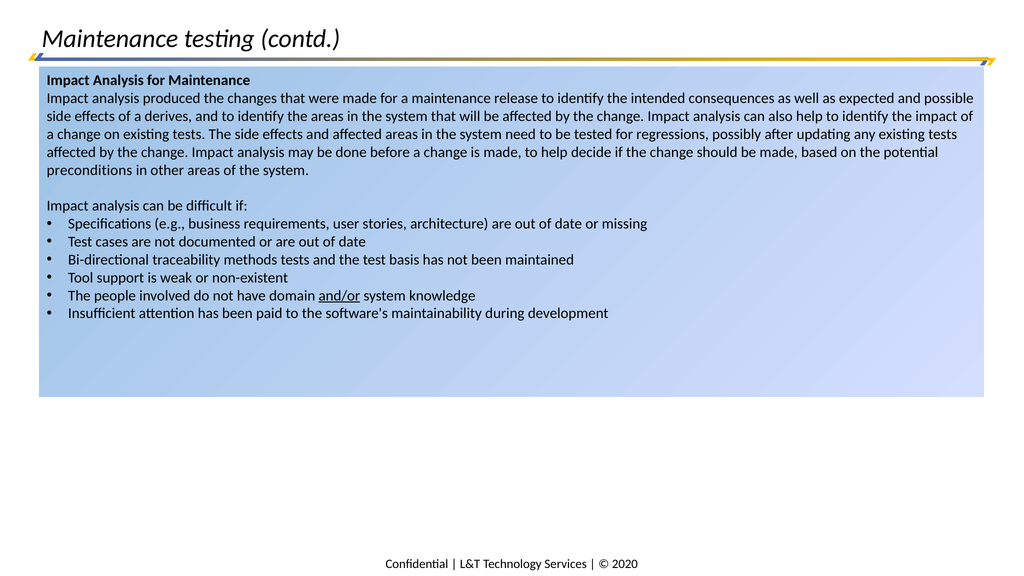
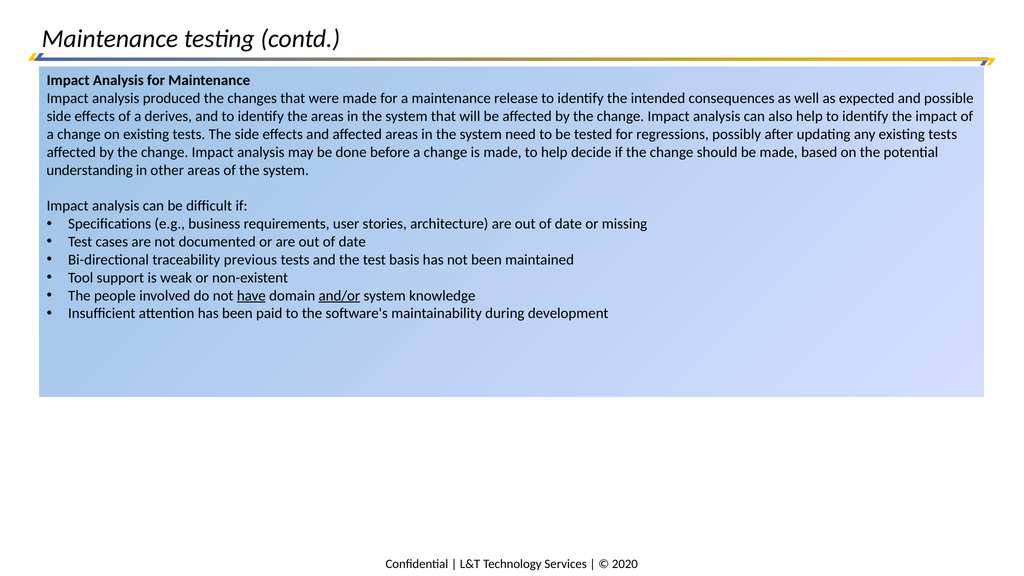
preconditions: preconditions -> understanding (90, 170)
methods: methods -> previous (250, 260)
have underline: none -> present (251, 296)
